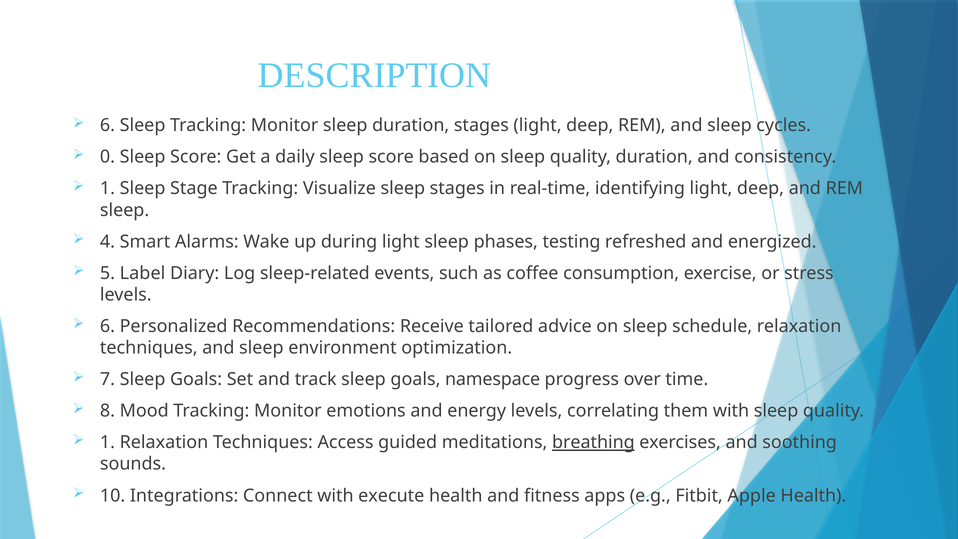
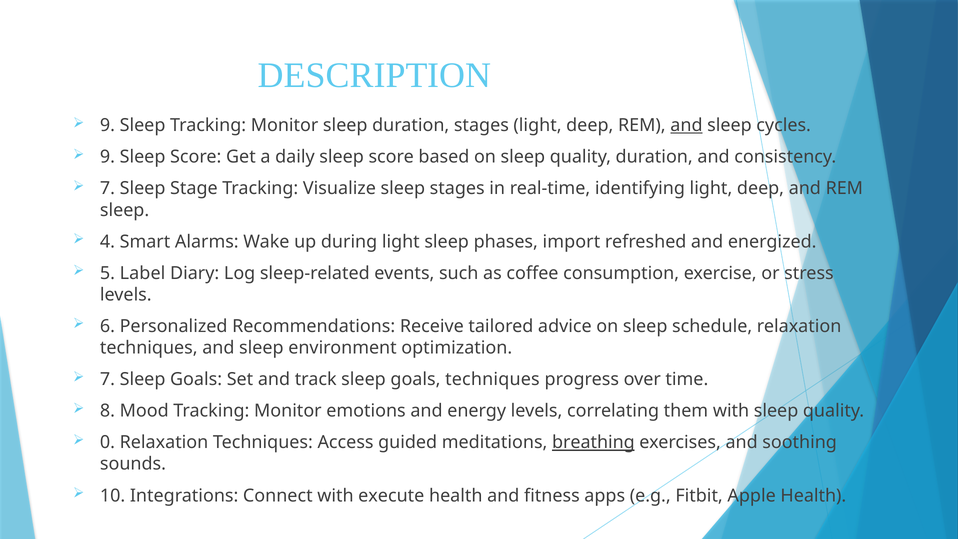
6: 6 -> 9 (108, 125)
and underline: none -> present (686, 125)
0: 0 -> 9 (108, 157)
1: 1 -> 7 (108, 188)
testing: testing -> import (571, 242)
goals namespace: namespace -> techniques (492, 379)
1: 1 -> 0 (108, 442)
